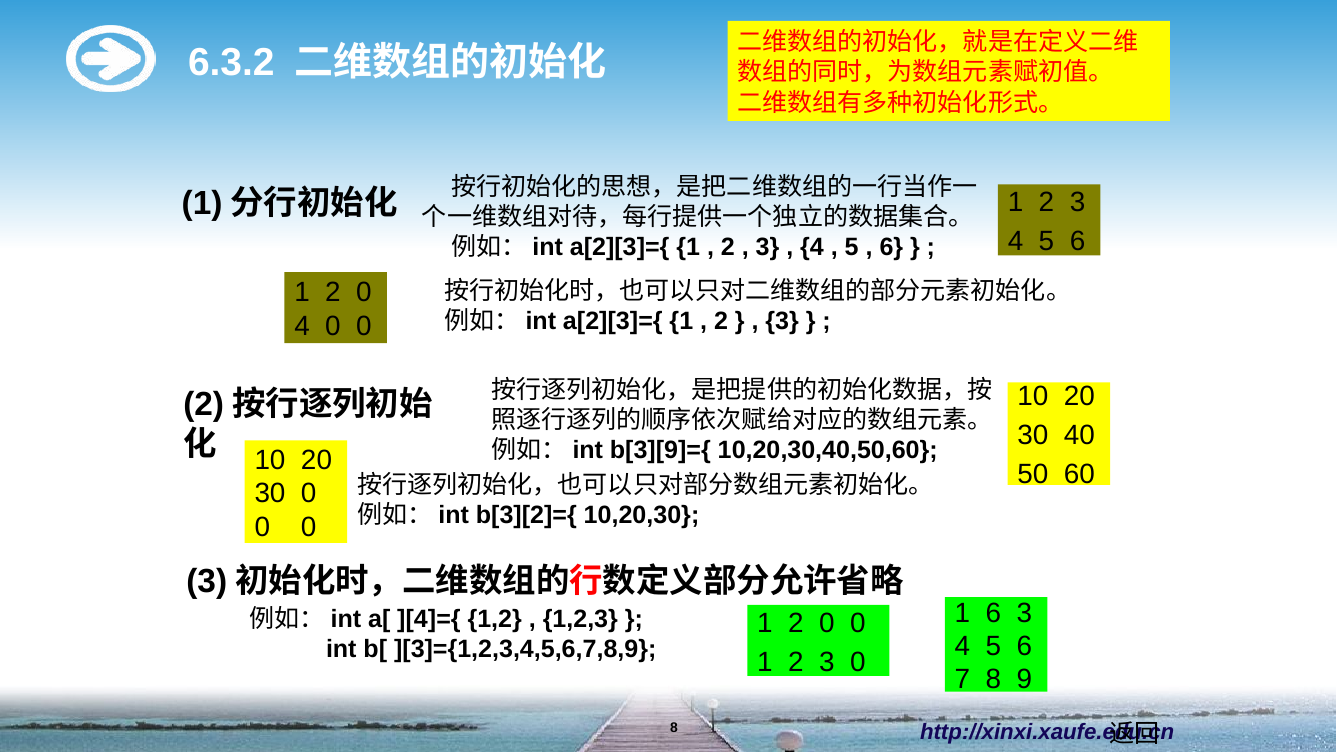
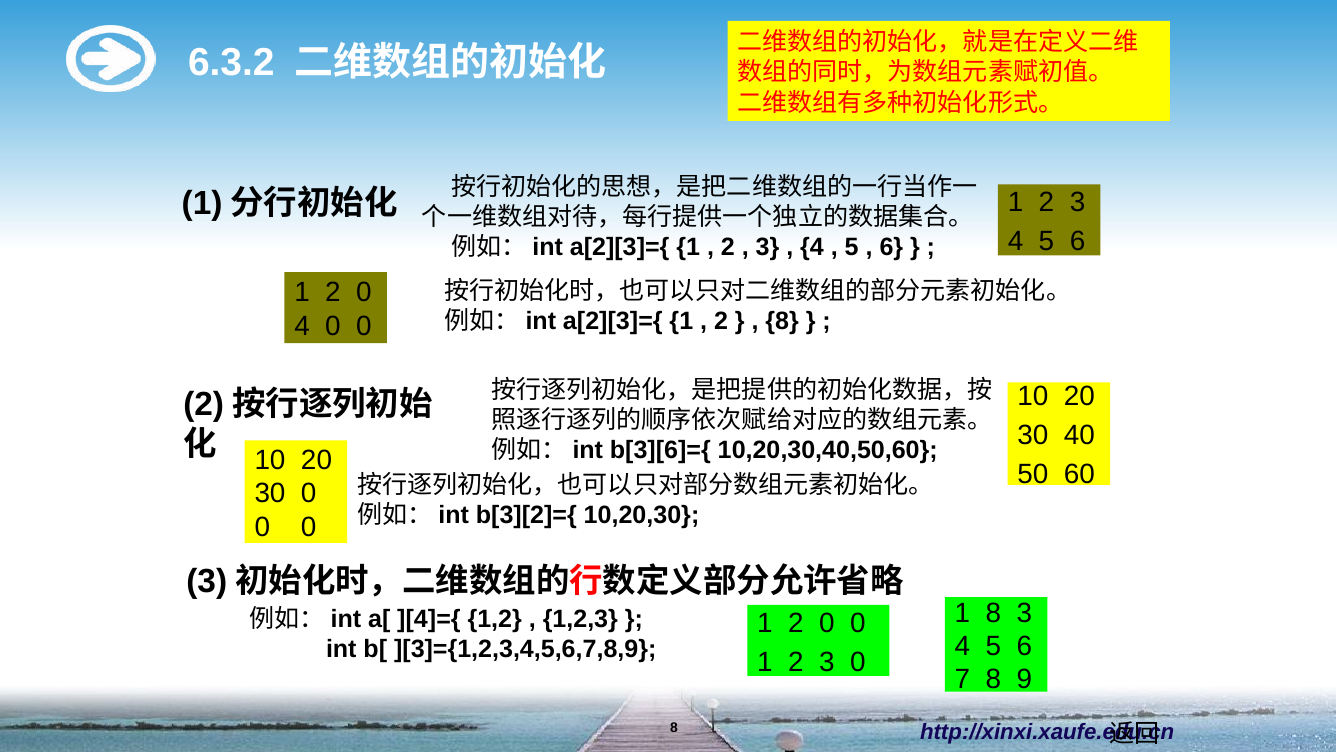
3: 3 -> 8 (782, 321)
b[3][9]={: b[3][9]={ -> b[3][6]={ (660, 451)
1 6: 6 -> 8 (993, 613)
